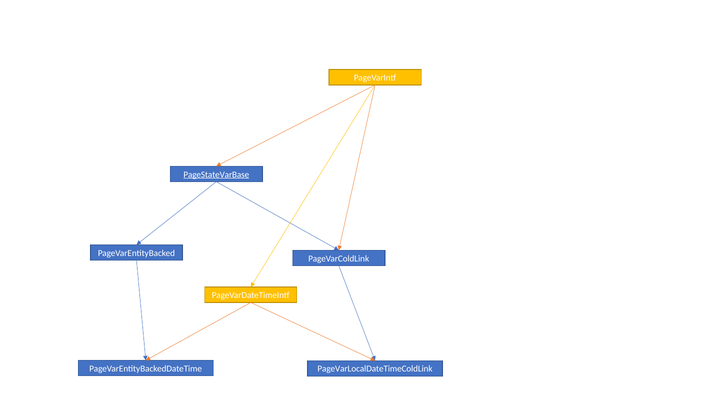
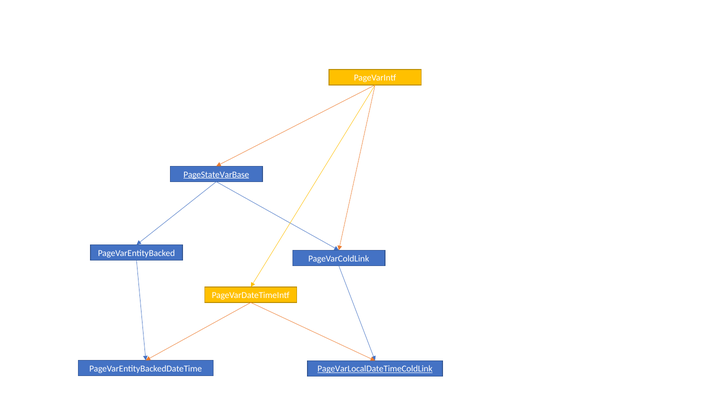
PageVarLocalDateTimeColdLink underline: none -> present (375, 369)
